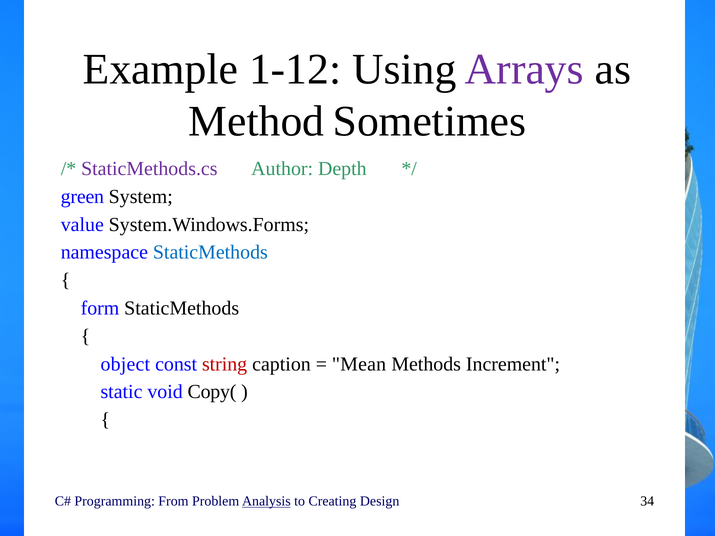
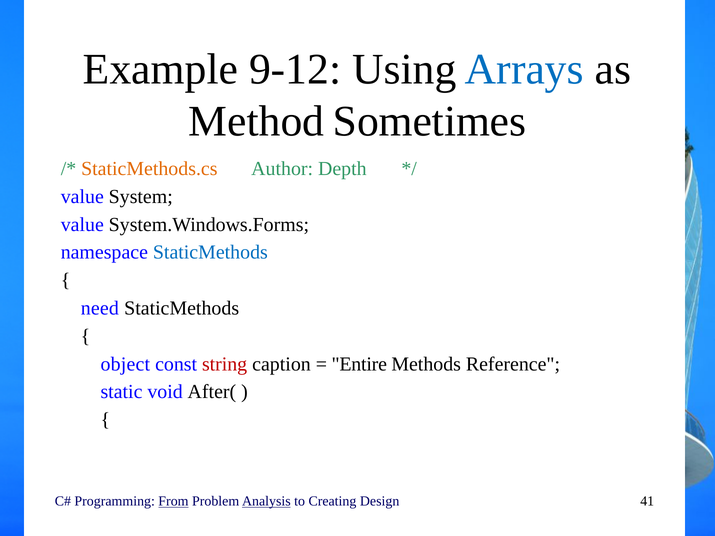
1-12: 1-12 -> 9-12 (295, 69)
Arrays colour: purple -> blue (524, 69)
StaticMethods.cs colour: purple -> orange (149, 169)
green: green -> value (82, 197)
form: form -> need (100, 308)
Mean: Mean -> Entire (359, 364)
Increment: Increment -> Reference (513, 364)
Copy(: Copy( -> After( (212, 392)
From underline: none -> present (173, 501)
34: 34 -> 41 (647, 501)
